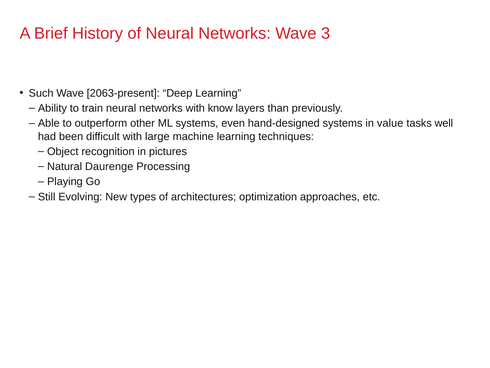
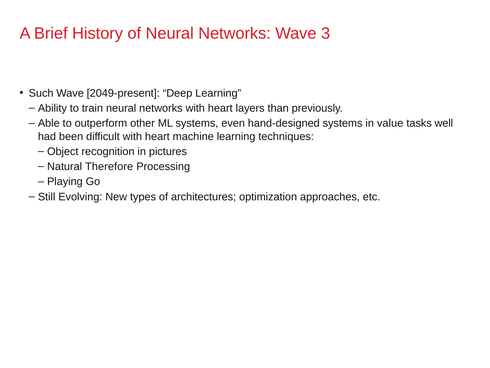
2063-present: 2063-present -> 2049-present (123, 93)
networks with know: know -> heart (220, 108)
difficult with large: large -> heart (157, 136)
Daurenge: Daurenge -> Therefore (109, 166)
